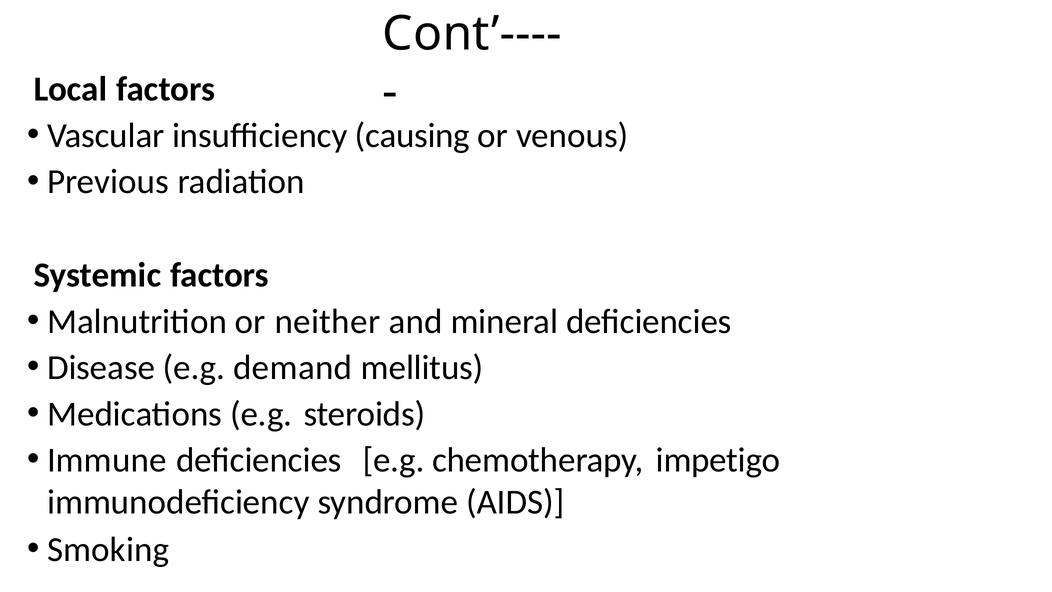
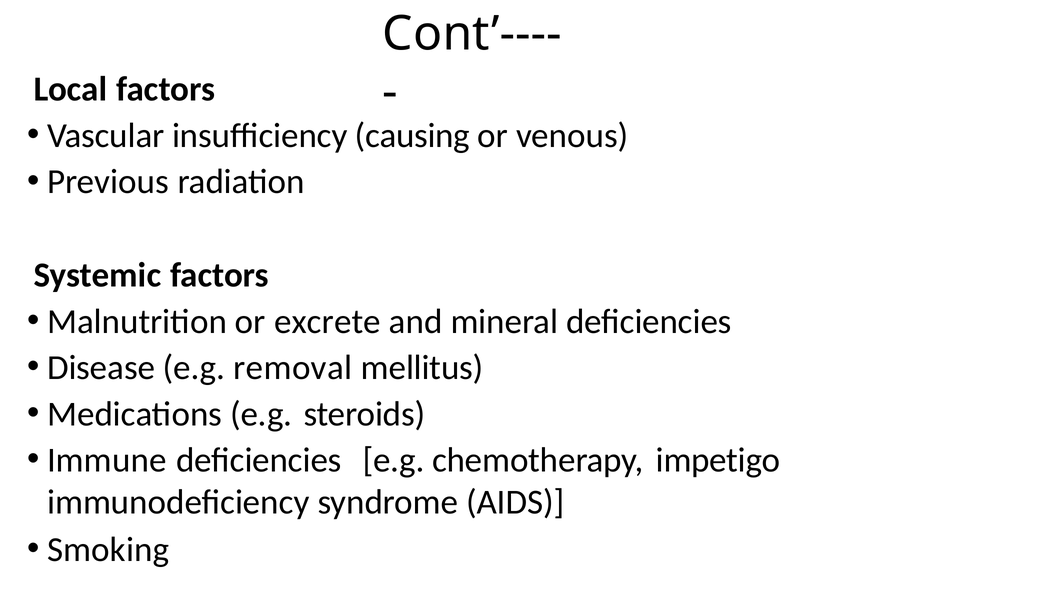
neither: neither -> excrete (328, 321)
demand: demand -> removal (293, 368)
